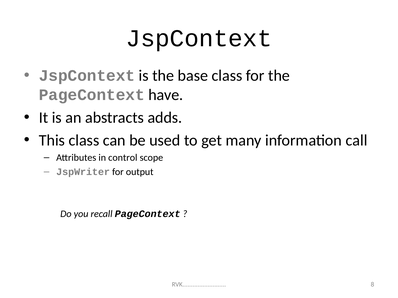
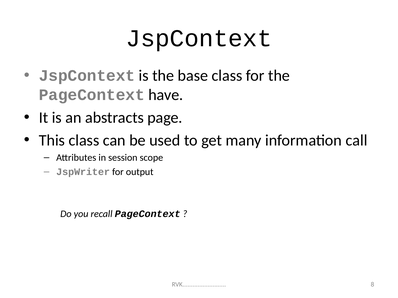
adds: adds -> page (165, 118)
control: control -> session (123, 158)
